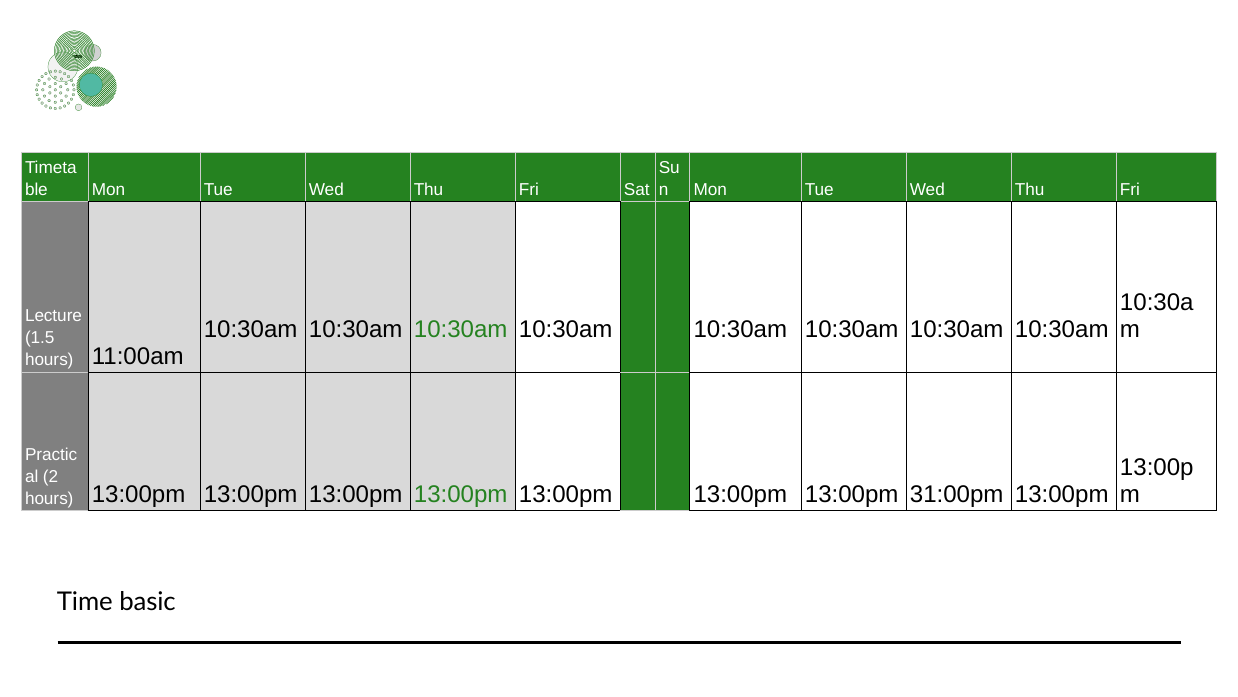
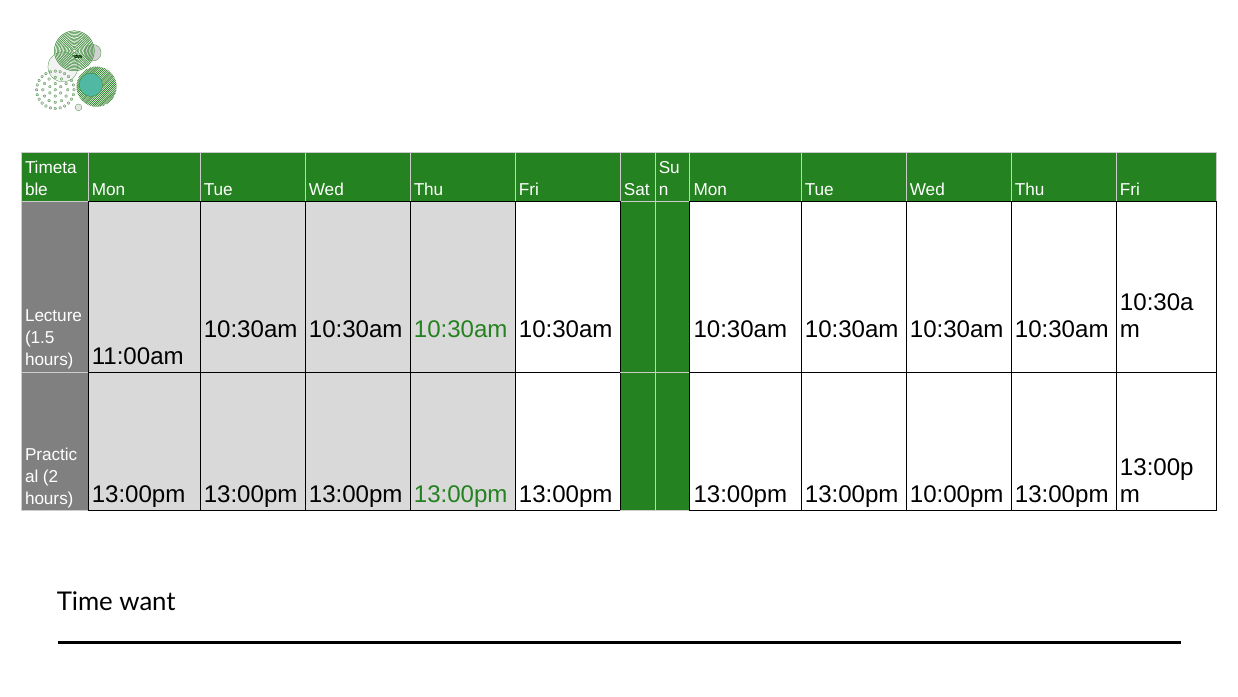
31:00pm: 31:00pm -> 10:00pm (957, 494)
basic: basic -> want (148, 602)
